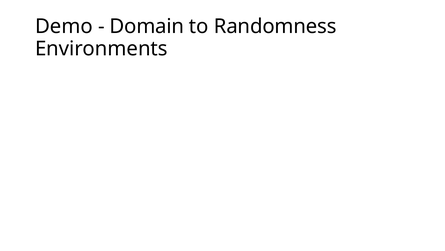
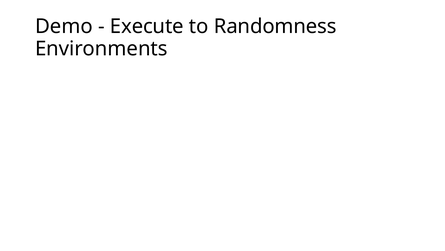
Domain: Domain -> Execute (147, 26)
